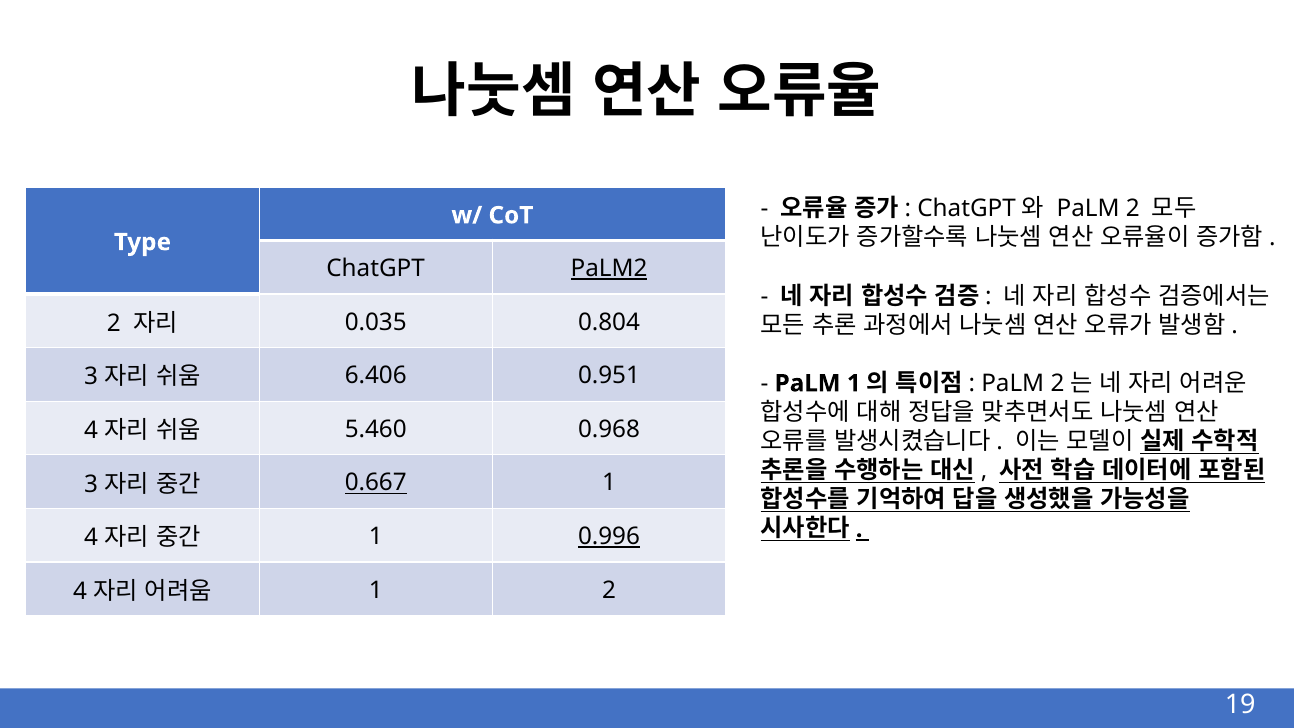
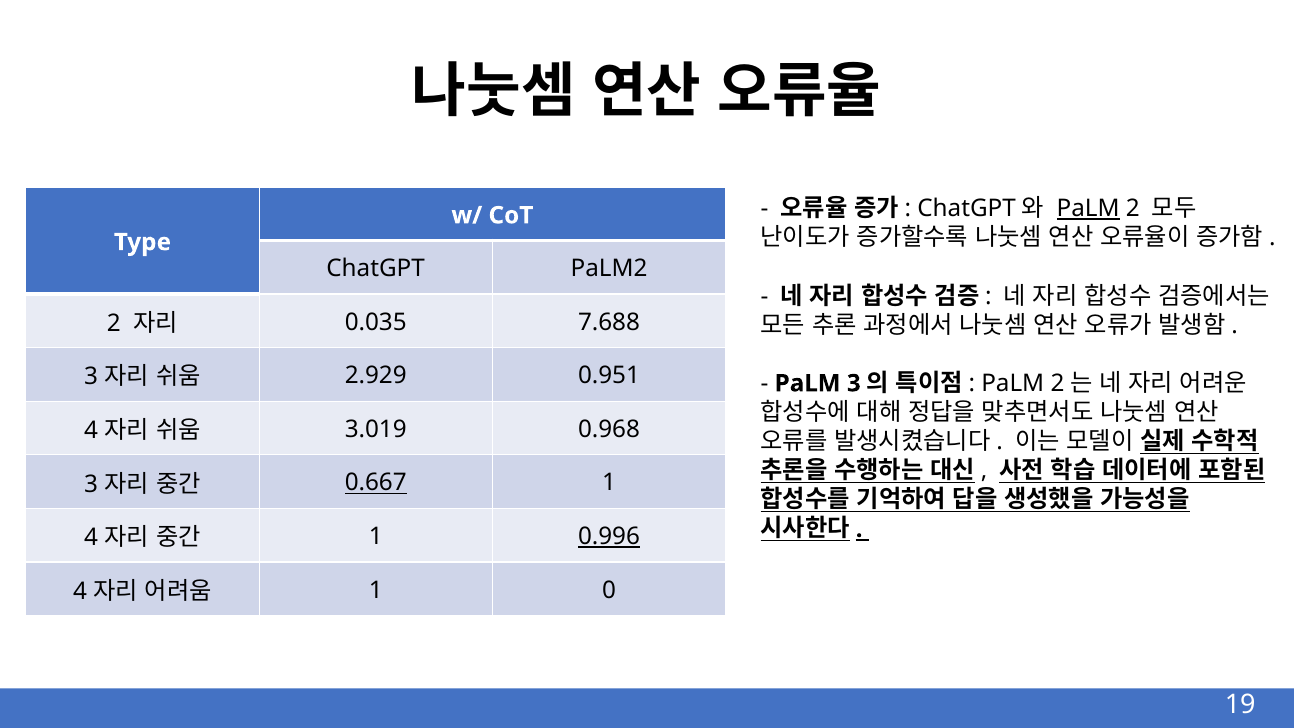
PaLM underline: none -> present (1088, 209)
PaLM2 underline: present -> none (609, 269)
0.804: 0.804 -> 7.688 (609, 322)
6.406: 6.406 -> 2.929 (376, 376)
PaLM 1: 1 -> 3 (854, 383)
5.460: 5.460 -> 3.019 (376, 429)
1 2: 2 -> 0 (609, 590)
